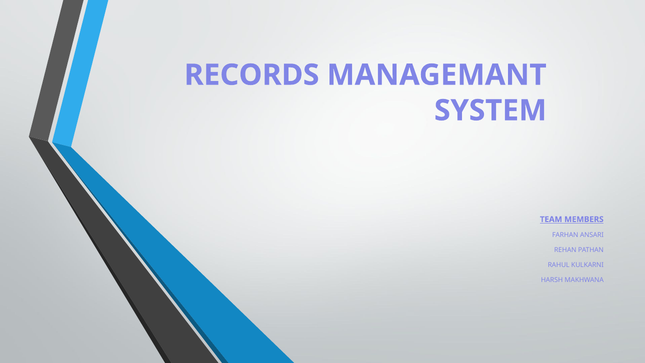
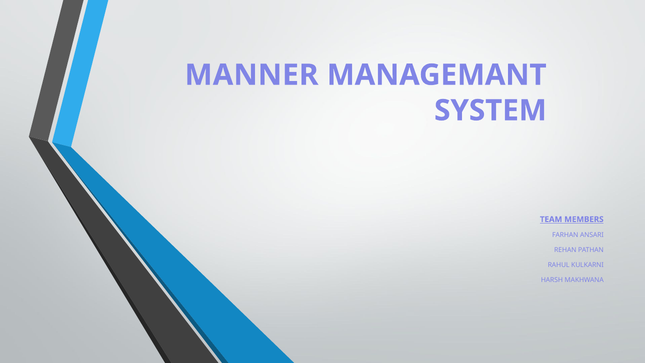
RECORDS: RECORDS -> MANNER (252, 75)
